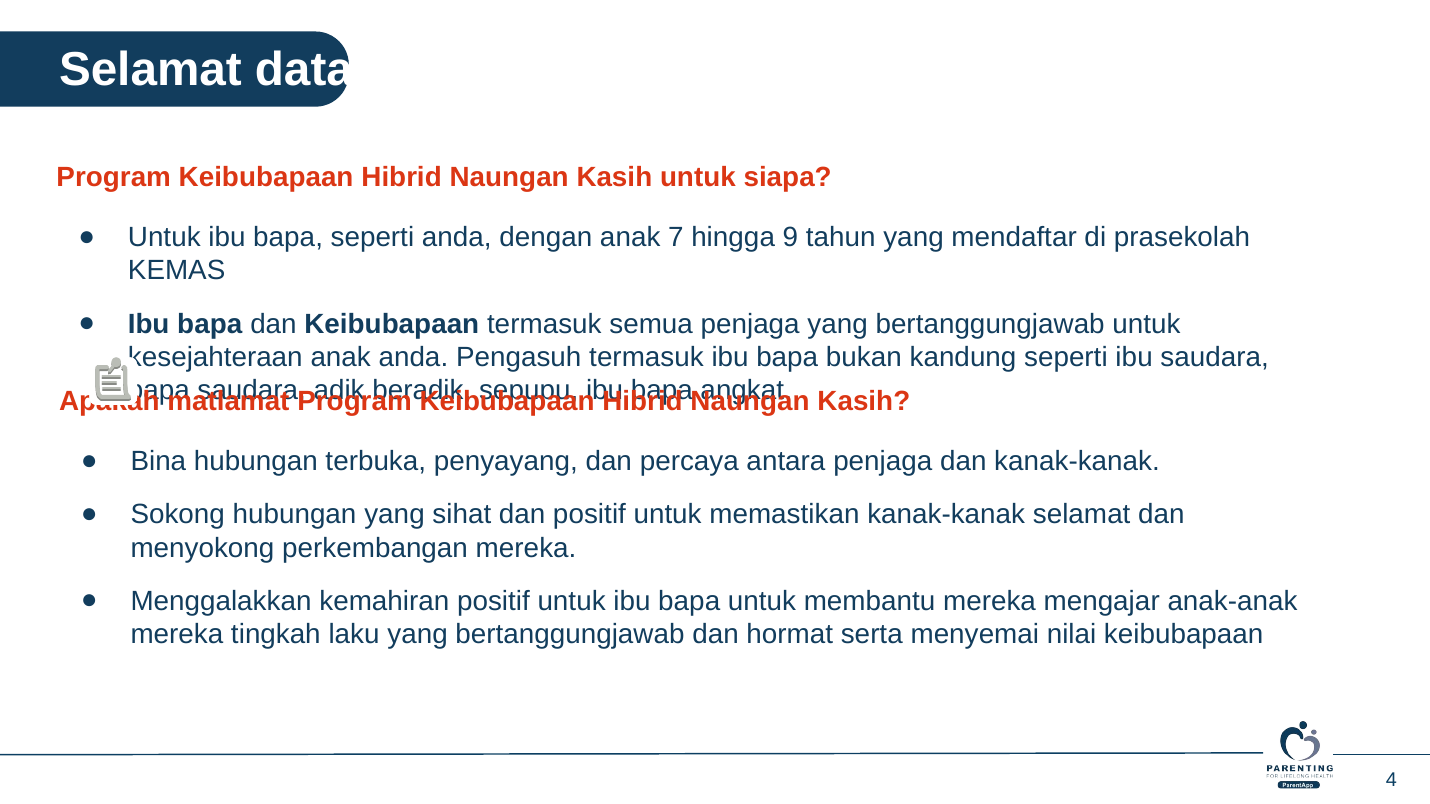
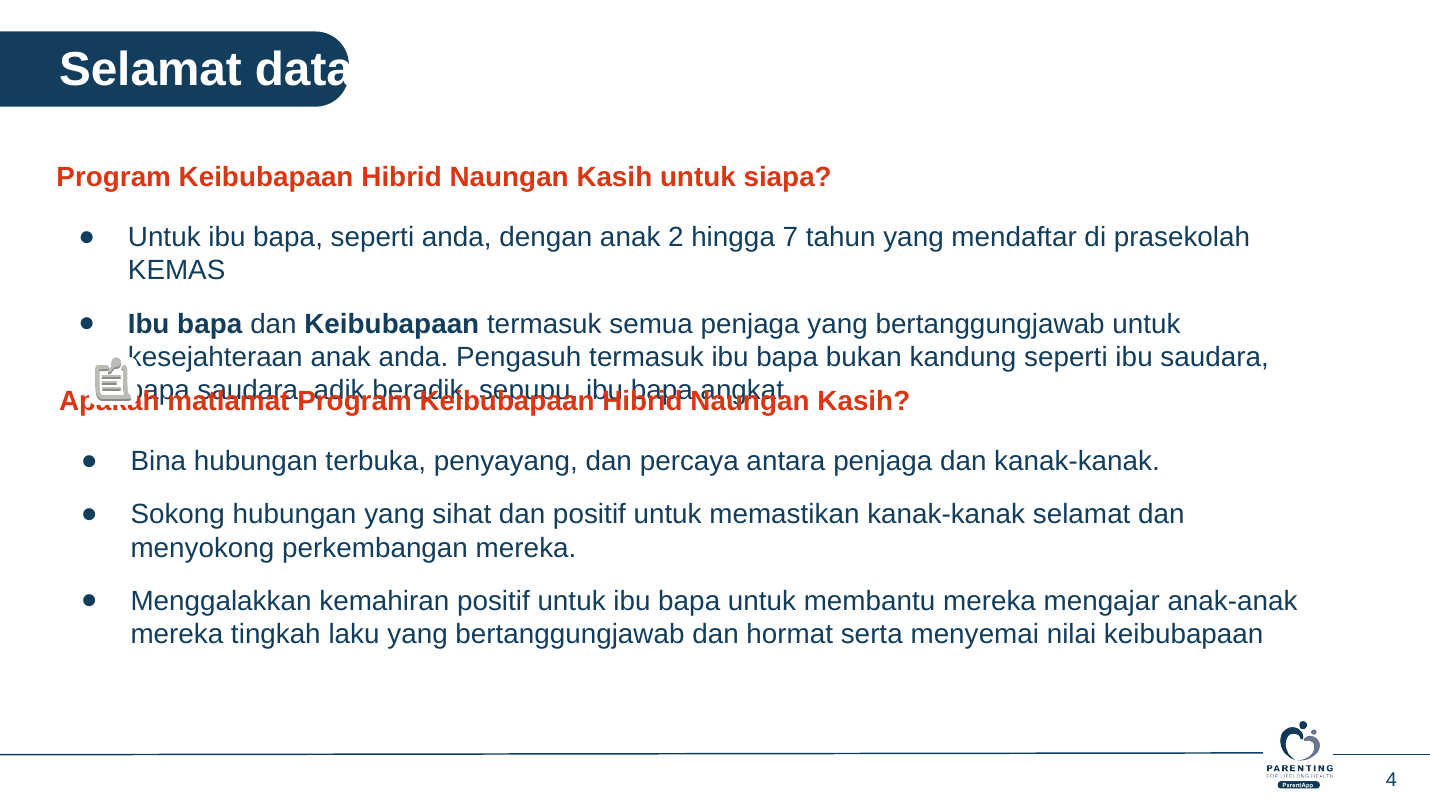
7: 7 -> 2 (676, 237)
9: 9 -> 7 (790, 237)
